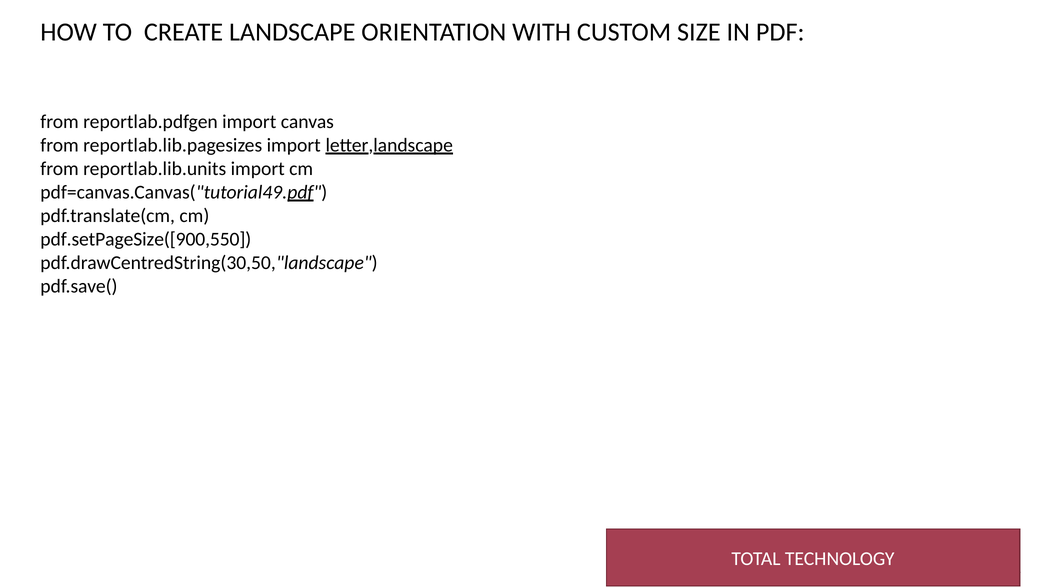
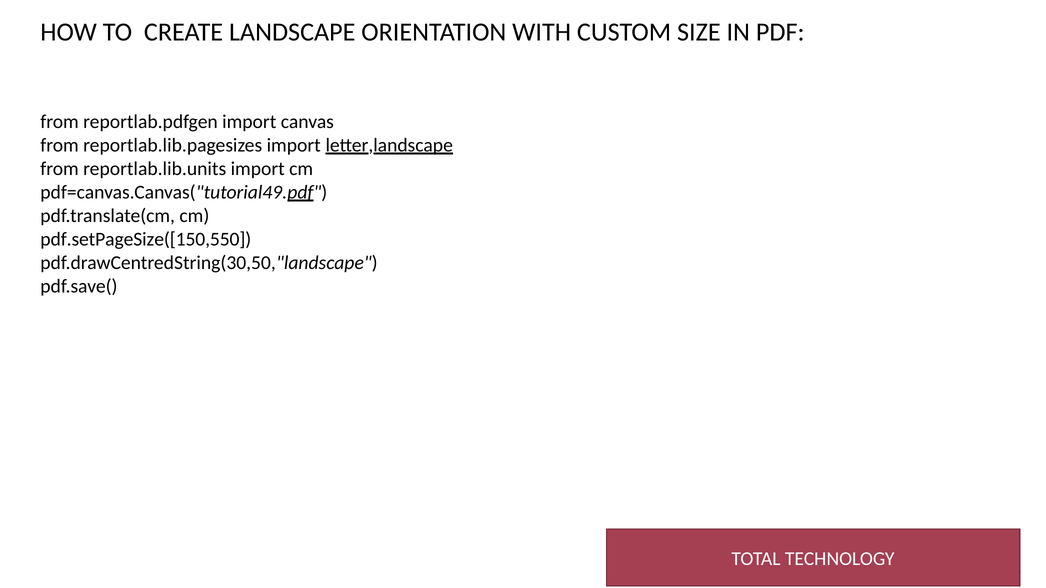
pdf.setPageSize([900,550: pdf.setPageSize([900,550 -> pdf.setPageSize([150,550 (146, 239)
